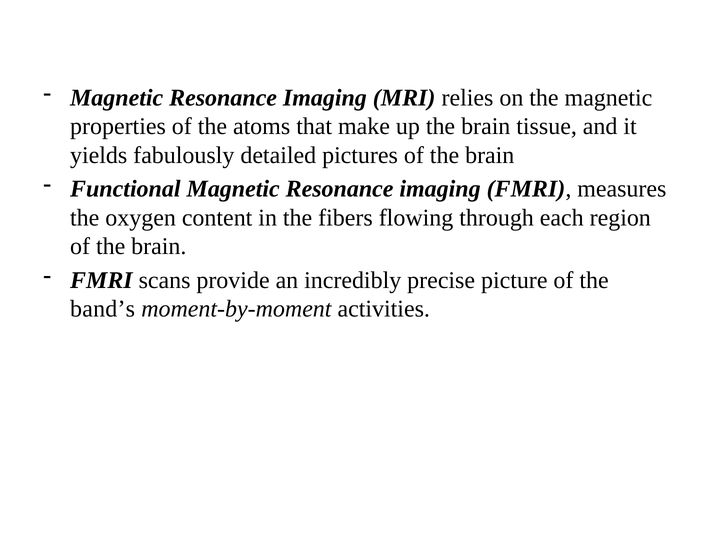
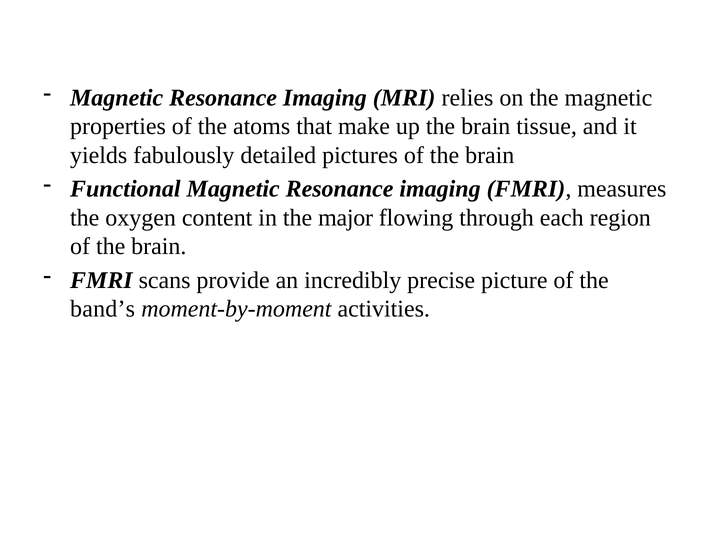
fibers: fibers -> major (346, 217)
